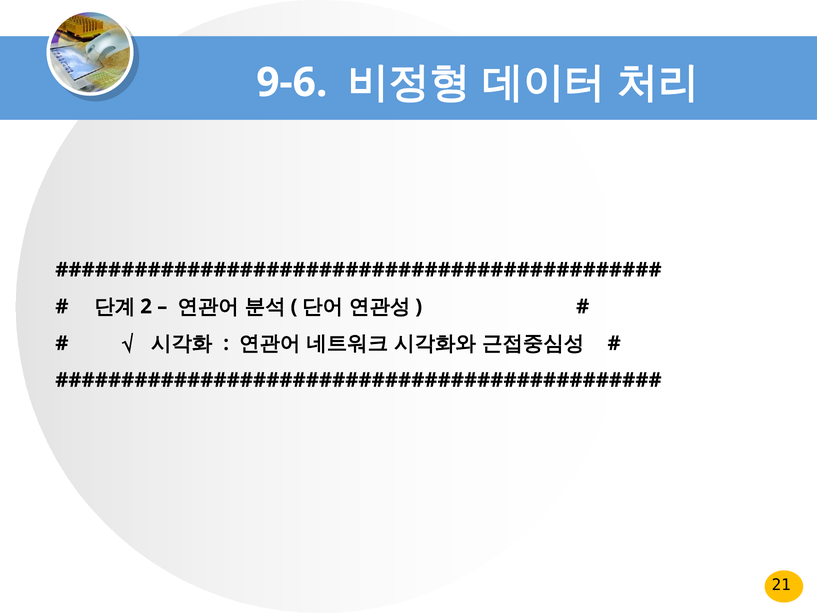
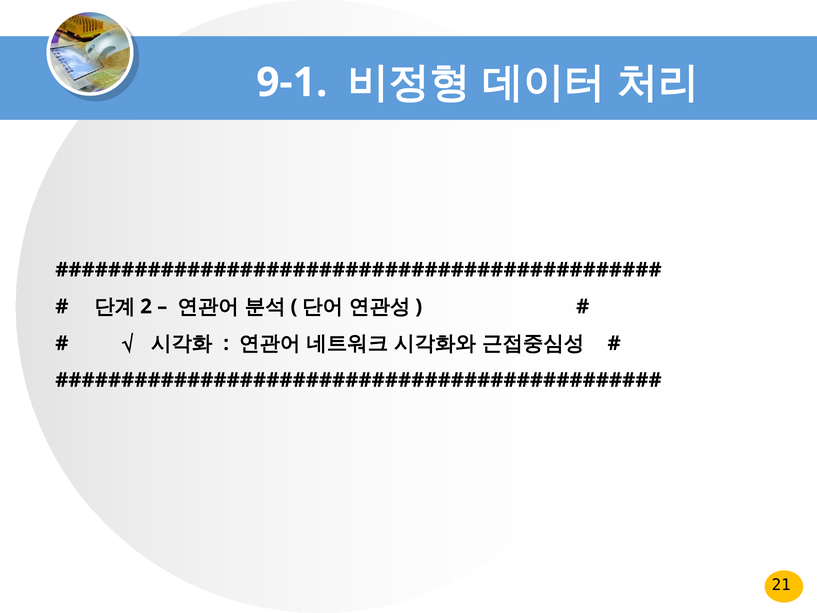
9-6: 9-6 -> 9-1 (292, 83)
